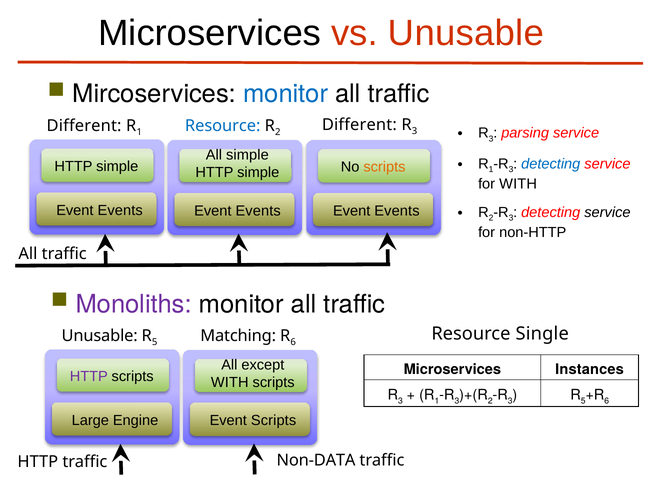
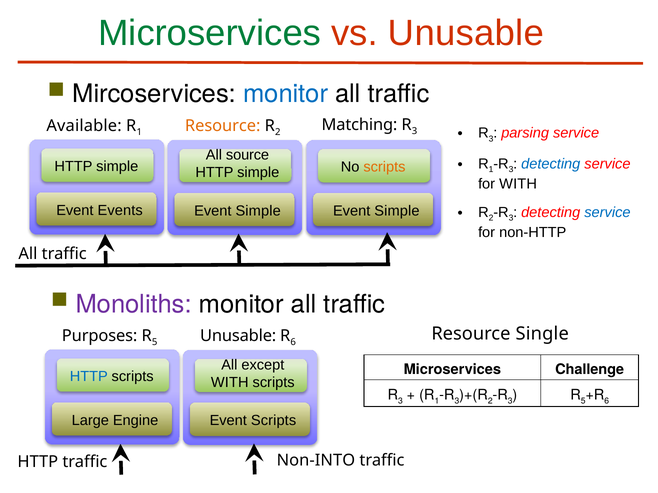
Microservices colour: black -> green (210, 33)
Different: Different -> Available (84, 126)
Resource colour: blue -> orange (223, 126)
Different: Different -> Matching (359, 125)
All simple: simple -> source (248, 155)
Events: Events -> Simple (258, 211)
Events: Events -> Simple (397, 211)
service colour: black -> blue (607, 213)
Unusable: Unusable -> Purposes (100, 336)
Matching: Matching -> Unusable (238, 336)
Instances: Instances -> Challenge (590, 370)
HTTP colour: purple -> blue (89, 377)
Non-DATA: Non-DATA -> Non-INTO (316, 461)
